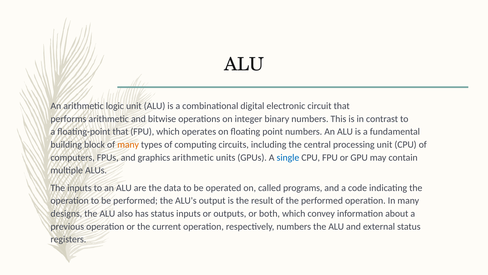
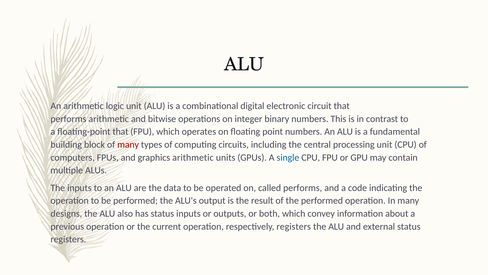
many colour: orange -> red (128, 144)
called programs: programs -> performs (303, 188)
respectively numbers: numbers -> registers (294, 226)
